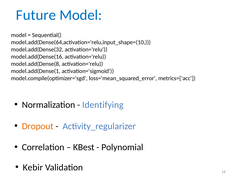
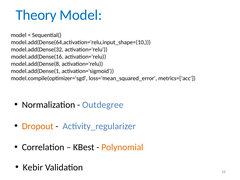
Future: Future -> Theory (36, 15)
Identifying: Identifying -> Outdegree (103, 105)
Polynomial colour: black -> orange (122, 147)
